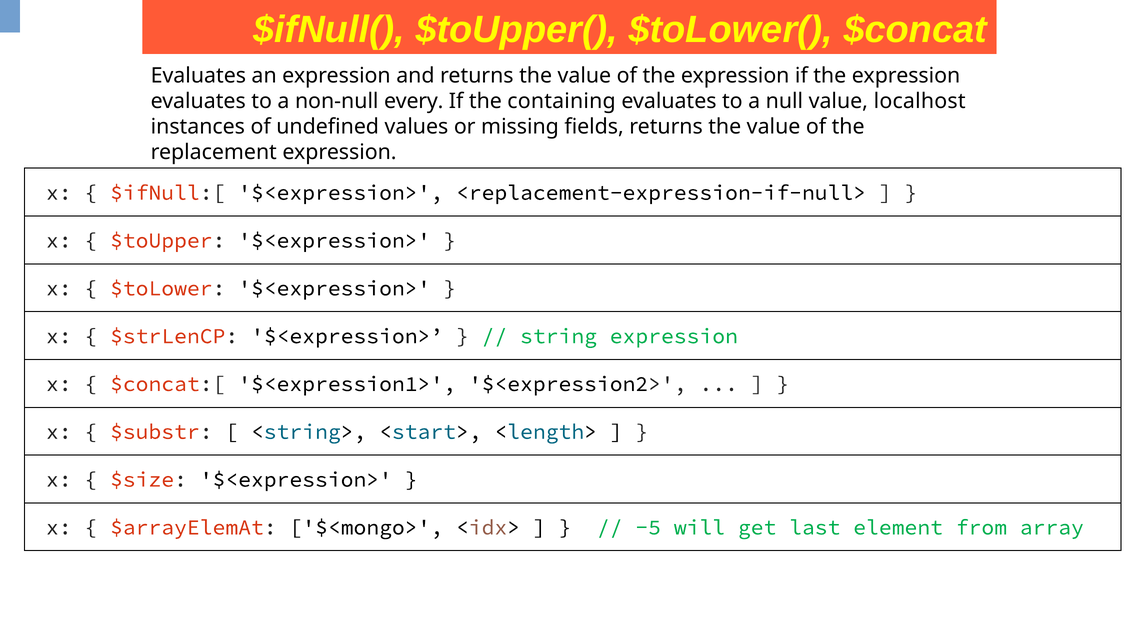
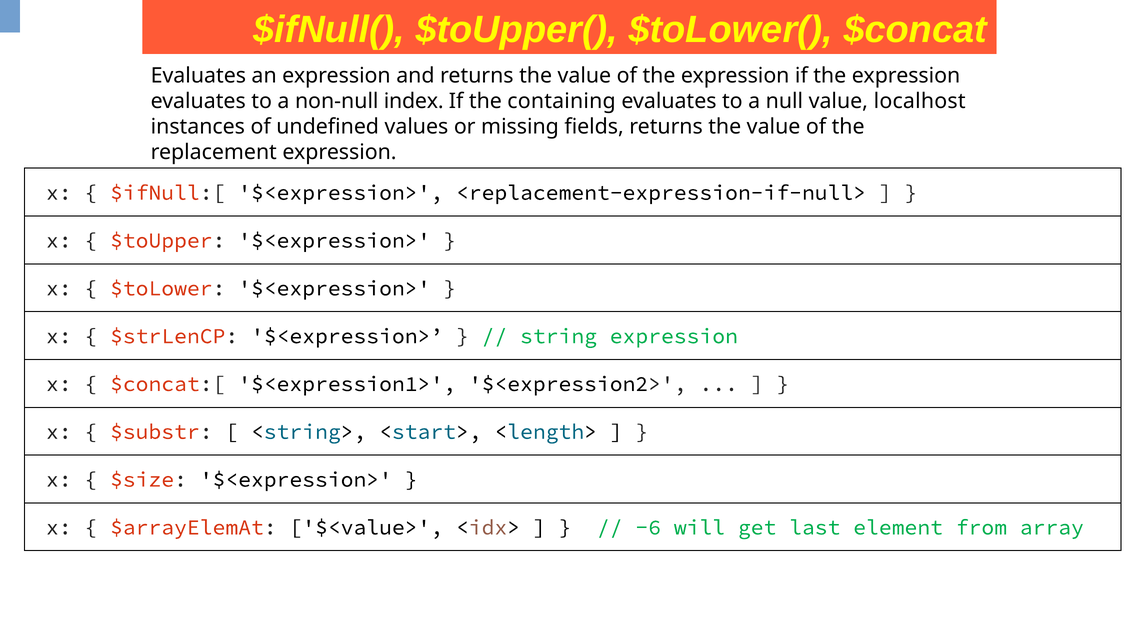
every: every -> index (414, 101)
$<mongo>: $<mongo> -> $<value> (366, 527)
-5: -5 -> -6 (648, 527)
